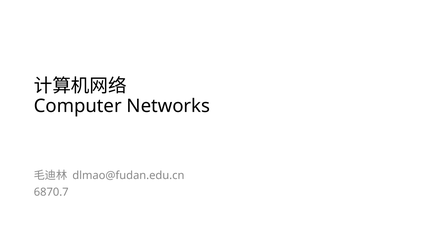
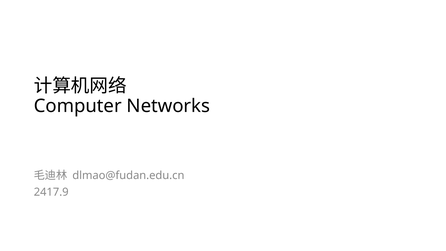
6870.7: 6870.7 -> 2417.9 (51, 192)
